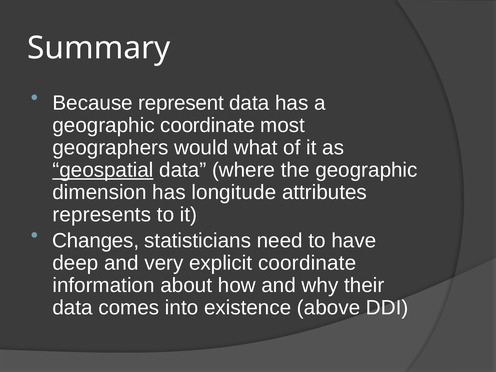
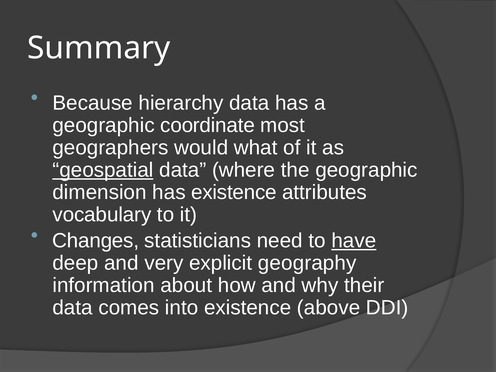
represent: represent -> hierarchy (181, 103)
has longitude: longitude -> existence (234, 192)
represents: represents -> vocabulary (102, 215)
have underline: none -> present (354, 241)
explicit coordinate: coordinate -> geography (307, 263)
